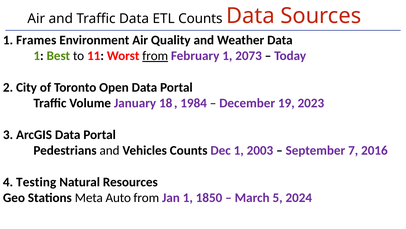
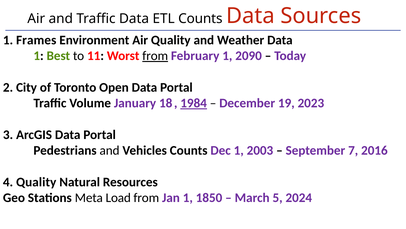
2073: 2073 -> 2090 (249, 56)
1984 underline: none -> present (194, 103)
4 Testing: Testing -> Quality (36, 182)
Auto: Auto -> Load (118, 197)
